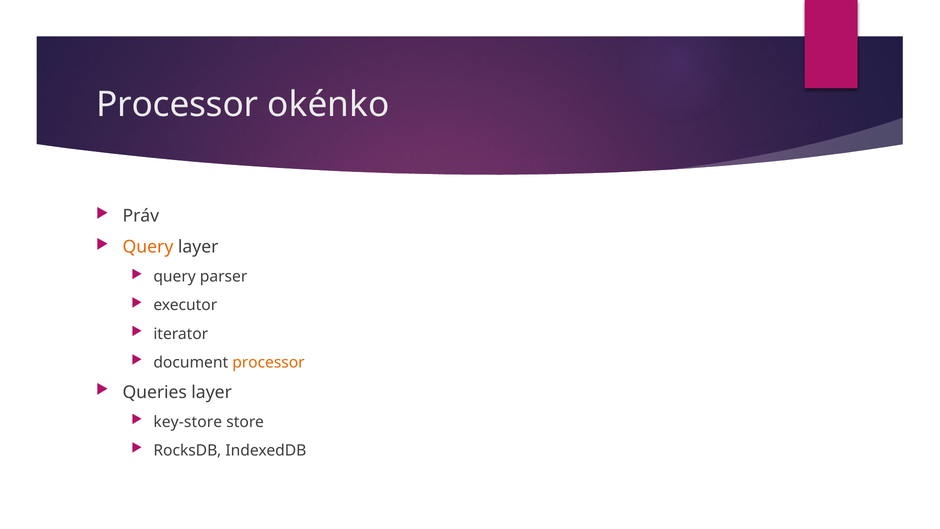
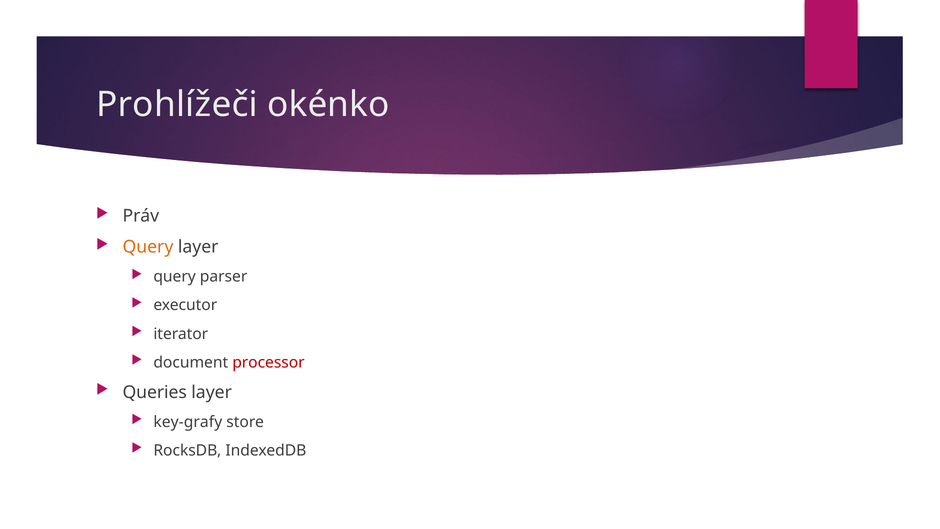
Processor: Processor -> Prohlížeči (177, 105)
processor colour: orange -> red (268, 362)
key-store: key-store -> key-grafy (188, 422)
